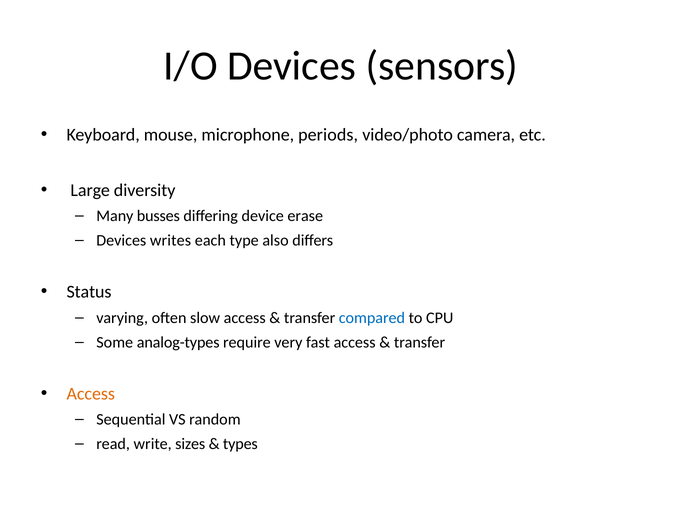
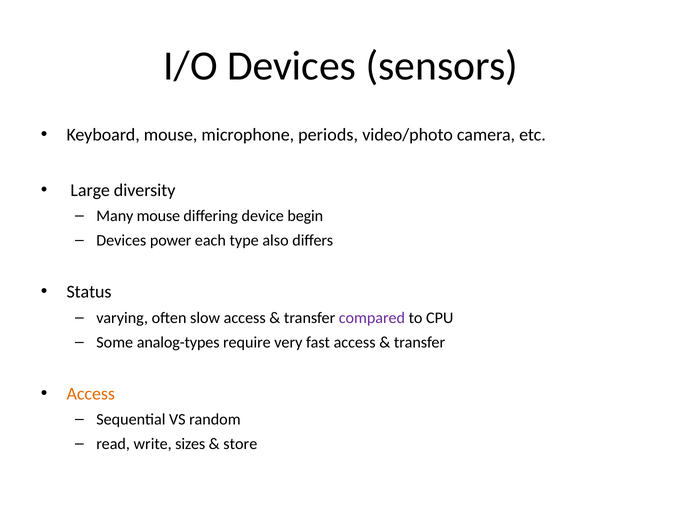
Many busses: busses -> mouse (158, 216)
erase: erase -> begin (305, 216)
writes: writes -> power (171, 240)
compared colour: blue -> purple (372, 317)
types: types -> store (240, 444)
